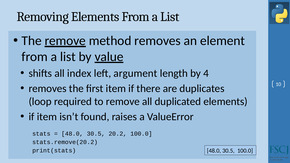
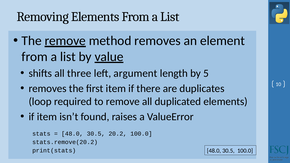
index: index -> three (79, 73)
4: 4 -> 5 (206, 73)
